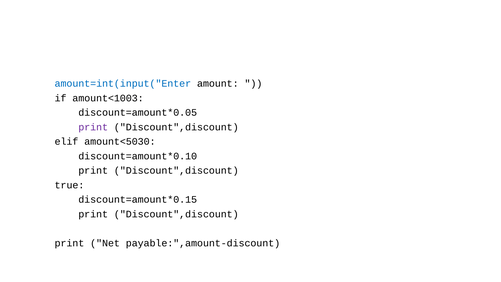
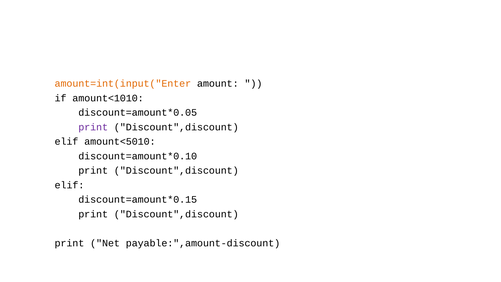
amount=int(input("Enter colour: blue -> orange (123, 84)
amount<1003: amount<1003 -> amount<1010 (108, 98)
amount<5030: amount<5030 -> amount<5010 (120, 142)
true: true -> elif (69, 185)
